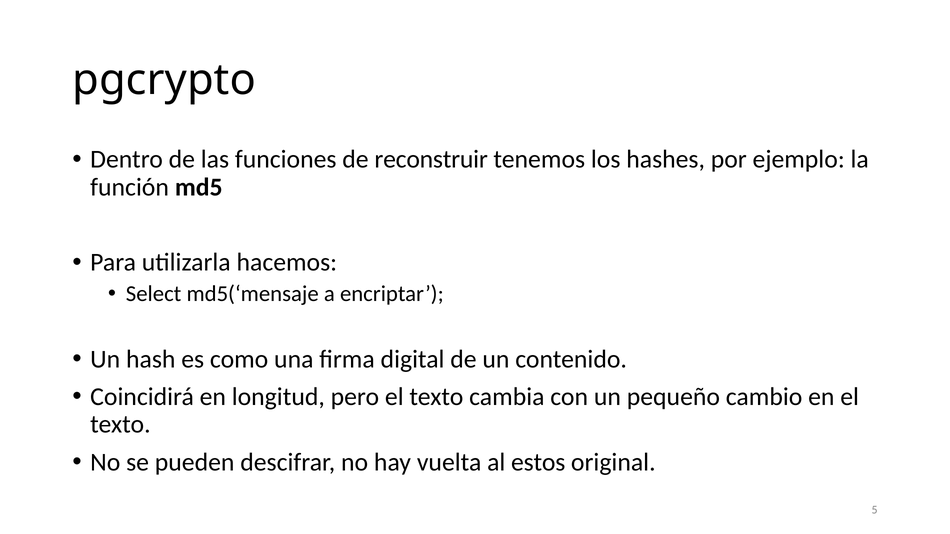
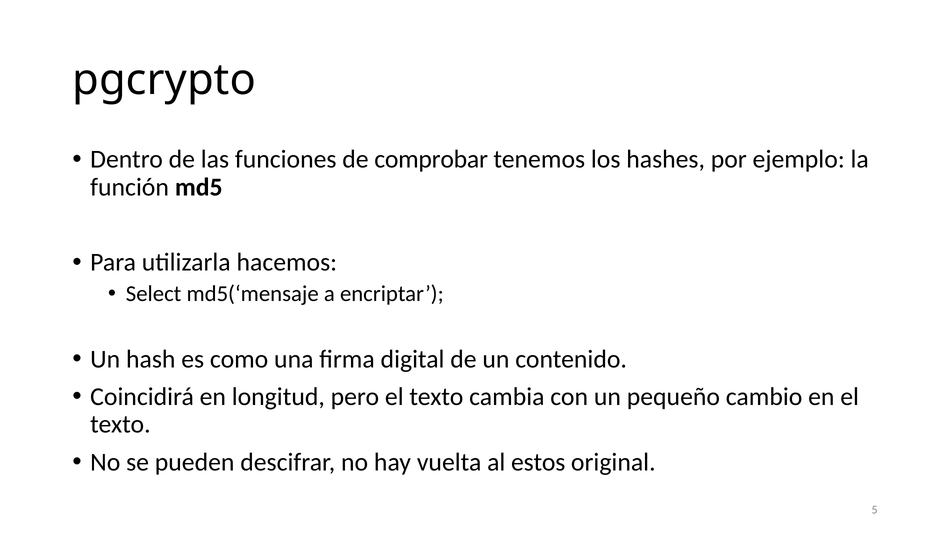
reconstruir: reconstruir -> comprobar (431, 160)
